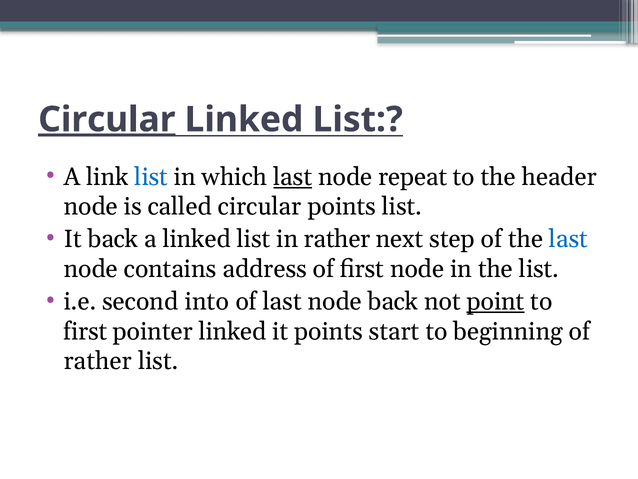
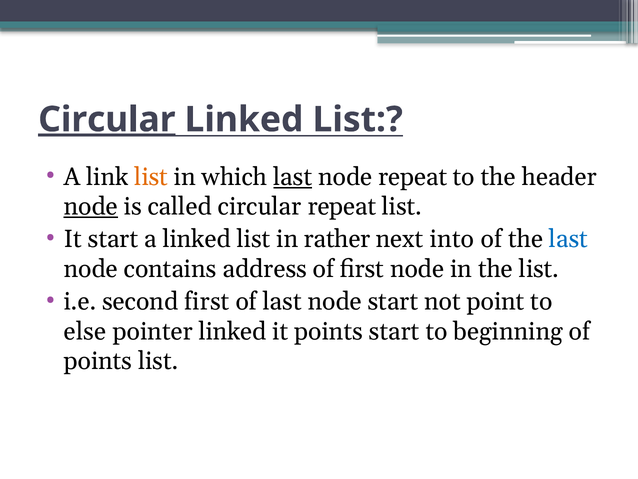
list colour: blue -> orange (151, 177)
node underline: none -> present (91, 206)
circular points: points -> repeat (342, 206)
It back: back -> start (113, 239)
step: step -> into (452, 239)
second into: into -> first (207, 301)
node back: back -> start (393, 301)
point underline: present -> none (496, 301)
first: first -> else (85, 331)
rather: rather -> points (98, 361)
